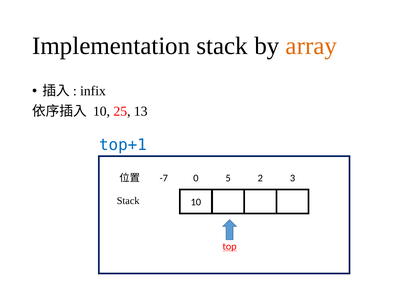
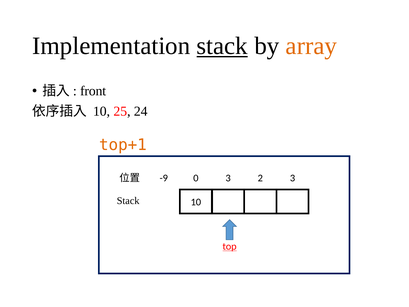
stack underline: none -> present (222, 46)
infix: infix -> front (93, 91)
13: 13 -> 24 (141, 111)
top+1 colour: blue -> orange (123, 145)
-7: -7 -> -9 (164, 178)
0 5: 5 -> 3 (228, 178)
